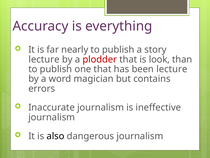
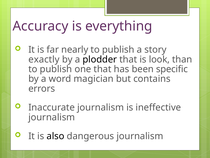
lecture: lecture -> exactly (44, 59)
plodder colour: red -> black (100, 59)
been lecture: lecture -> specific (172, 69)
